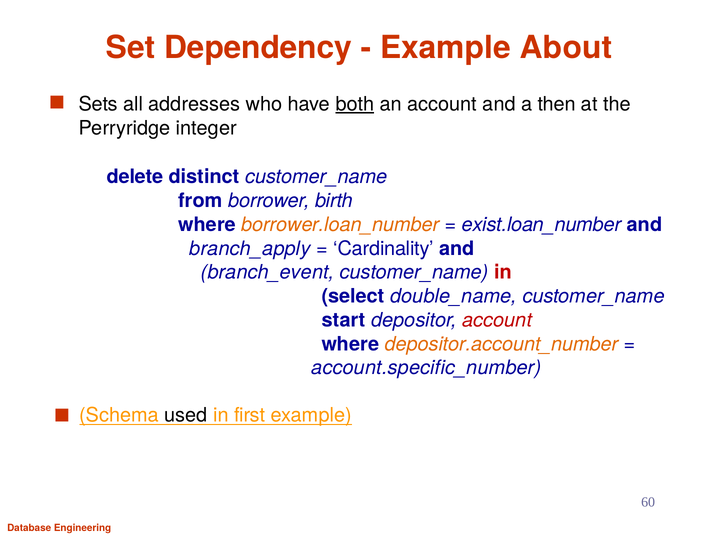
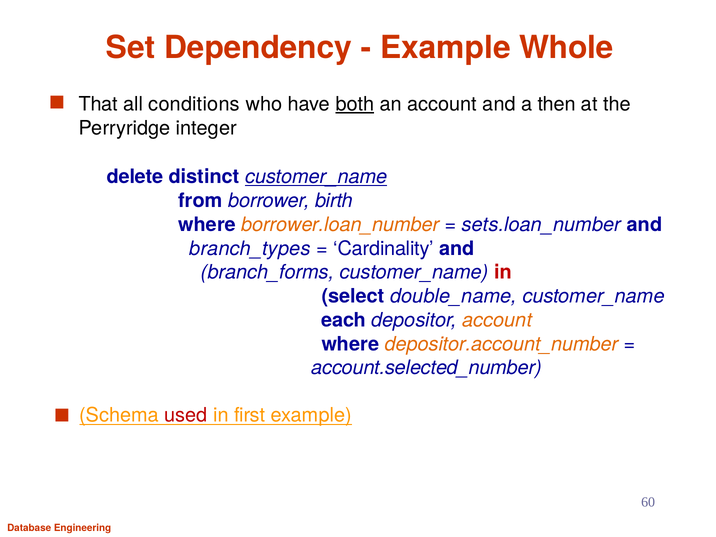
About: About -> Whole (566, 48)
Sets: Sets -> That (98, 104)
addresses: addresses -> conditions (194, 104)
customer_name underline: none -> present (316, 177)
exist.loan_number: exist.loan_number -> sets.loan_number (541, 225)
branch_apply: branch_apply -> branch_types (250, 248)
branch_event: branch_event -> branch_forms (268, 272)
start: start -> each (344, 320)
account colour: red -> orange (497, 320)
account.specific_number: account.specific_number -> account.selected_number (427, 368)
used colour: black -> red (186, 415)
